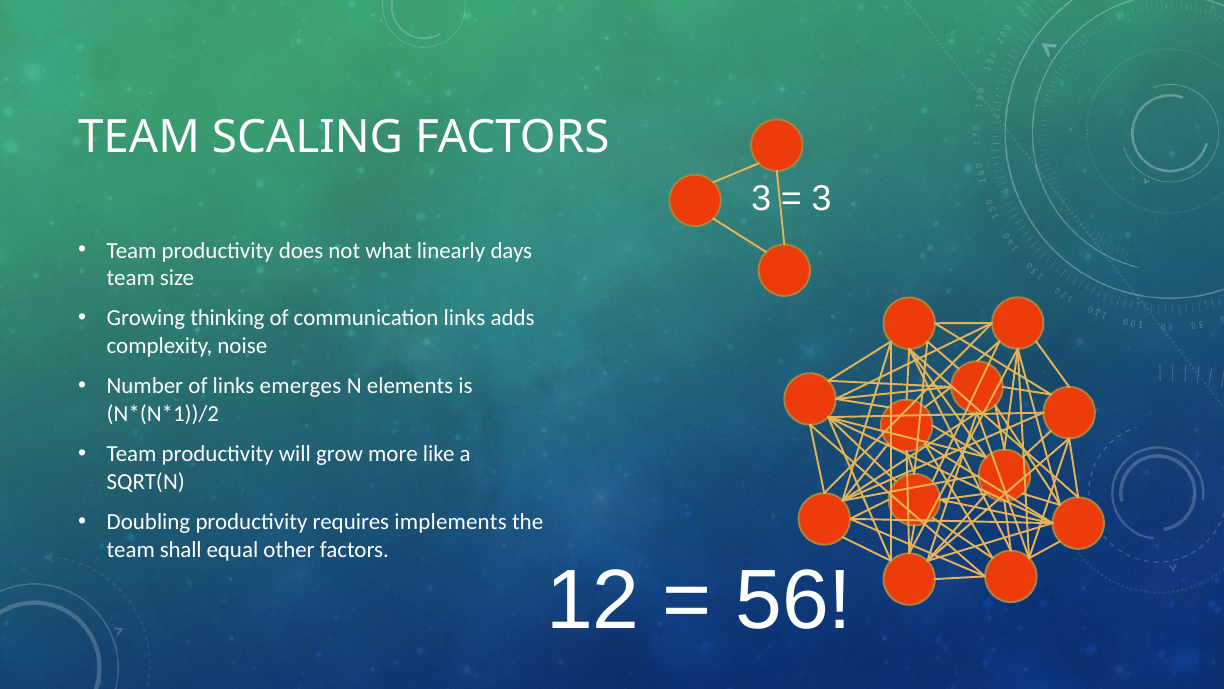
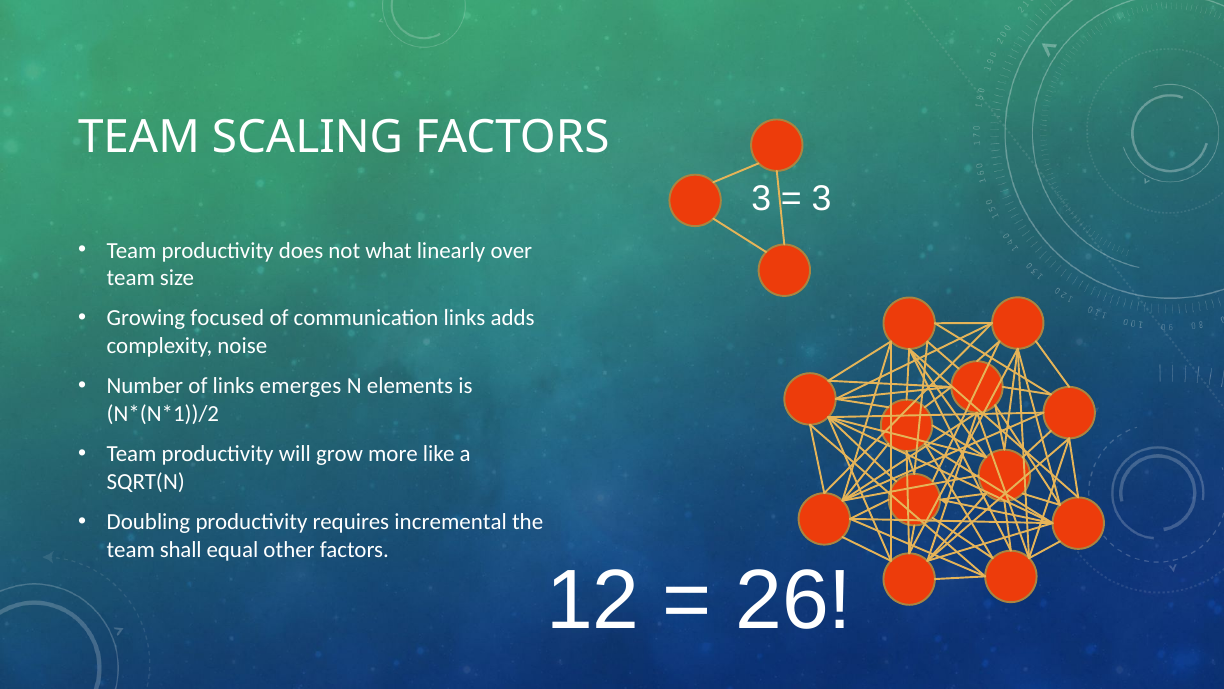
days: days -> over (511, 250)
thinking: thinking -> focused (227, 318)
implements: implements -> incremental (451, 522)
56: 56 -> 26 (794, 600)
